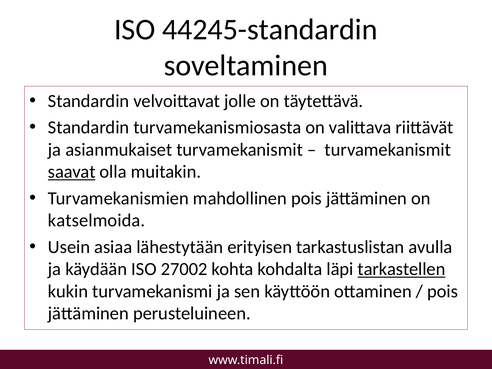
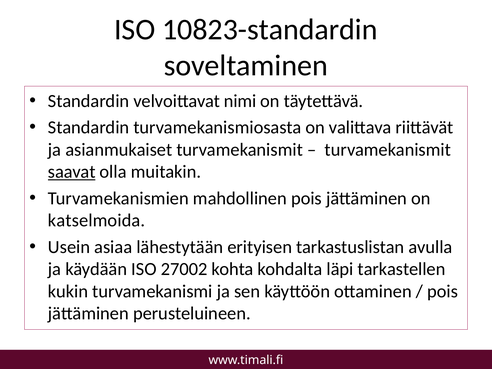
44245-standardin: 44245-standardin -> 10823-standardin (270, 30)
jolle: jolle -> nimi (240, 101)
tarkastellen underline: present -> none (402, 269)
